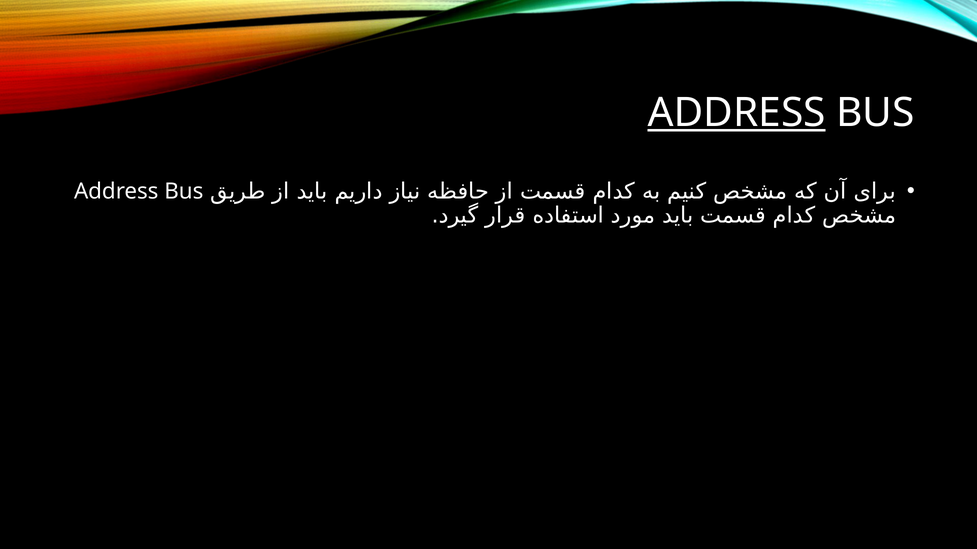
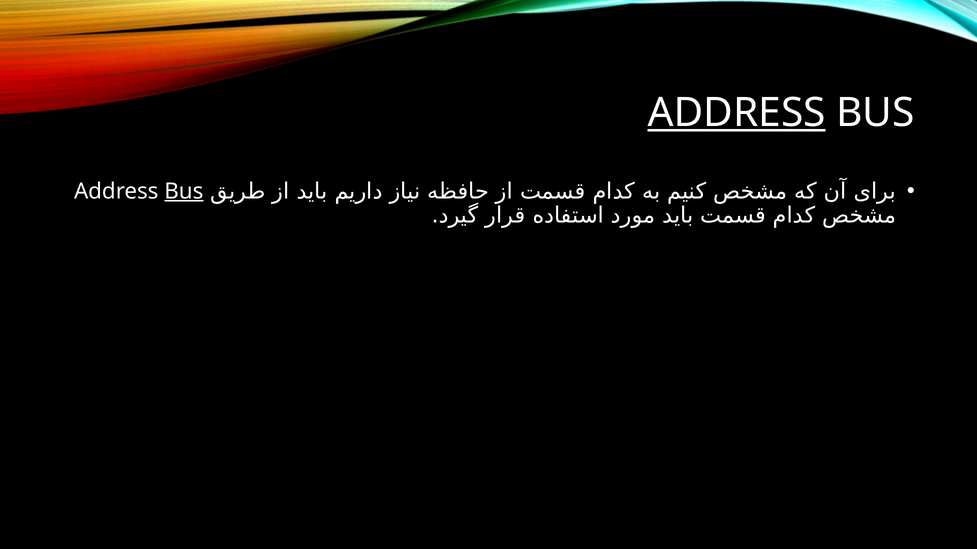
Bus underline: none -> present (184, 191)
